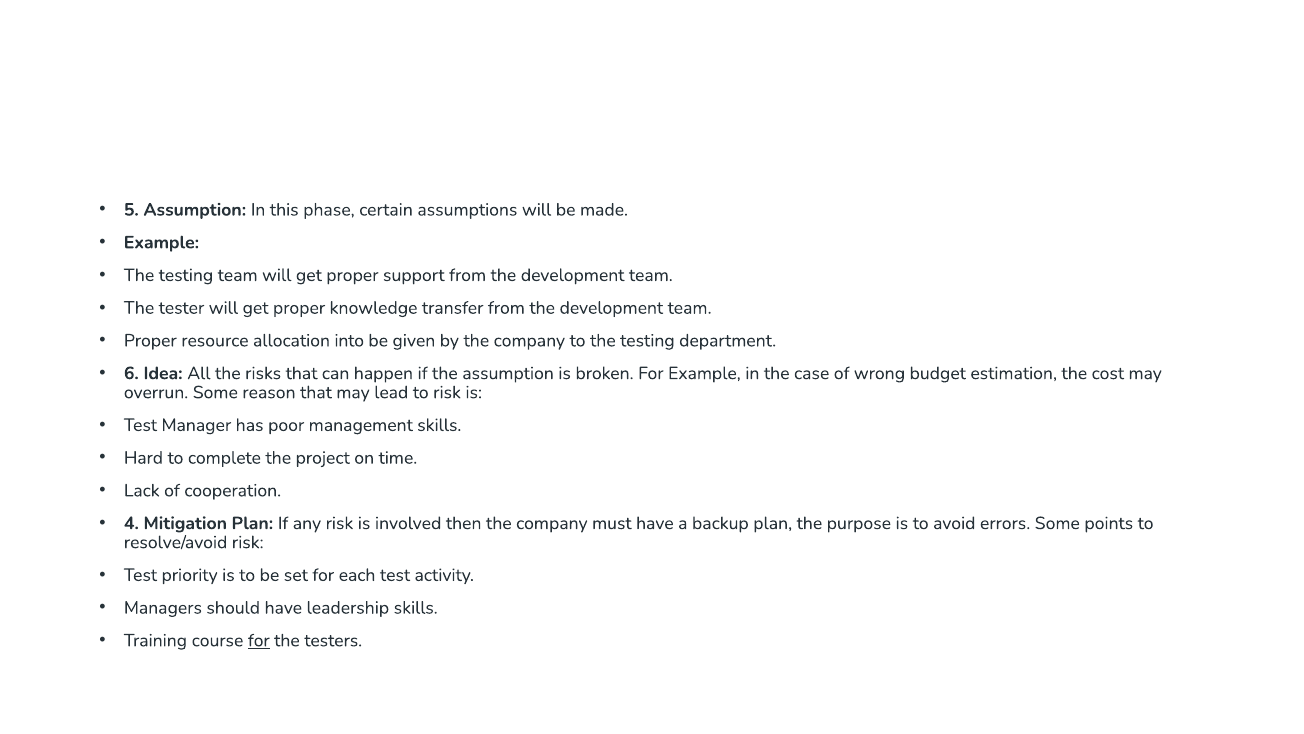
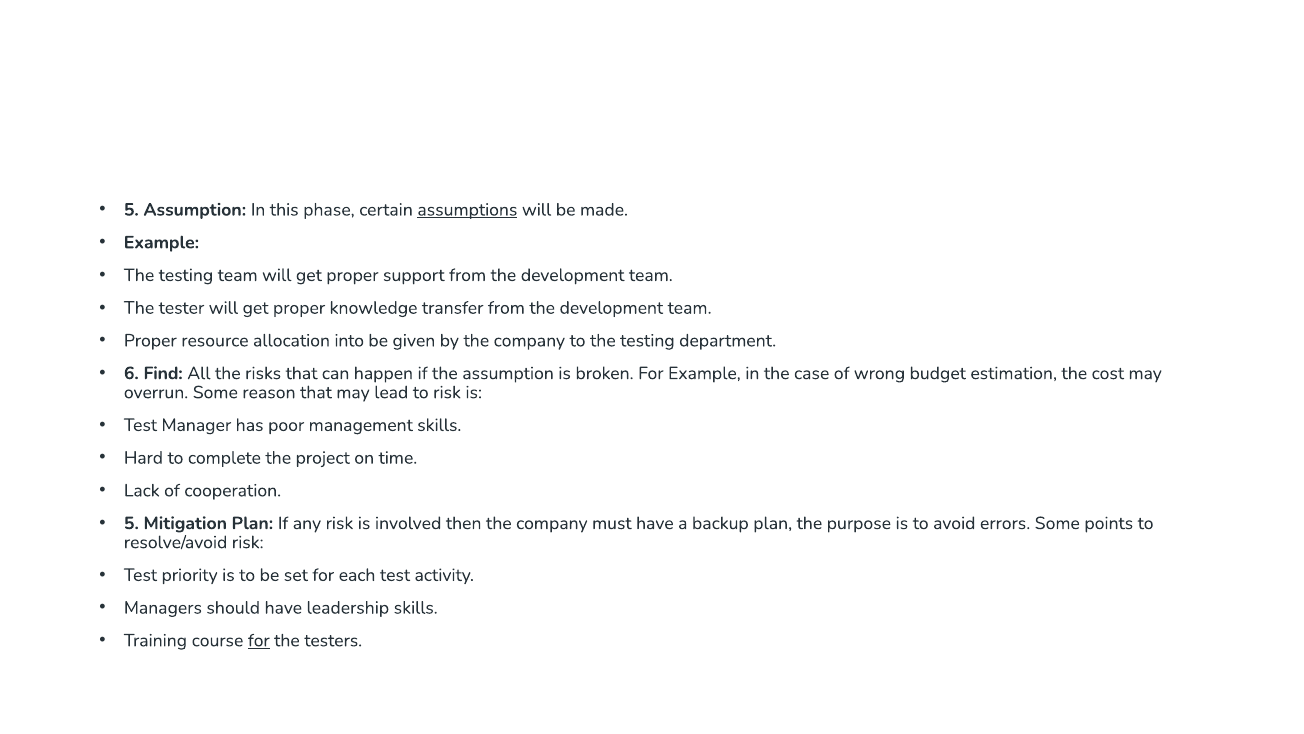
assumptions underline: none -> present (467, 210)
Idea: Idea -> Find (163, 373)
4: 4 -> 5 (131, 523)
